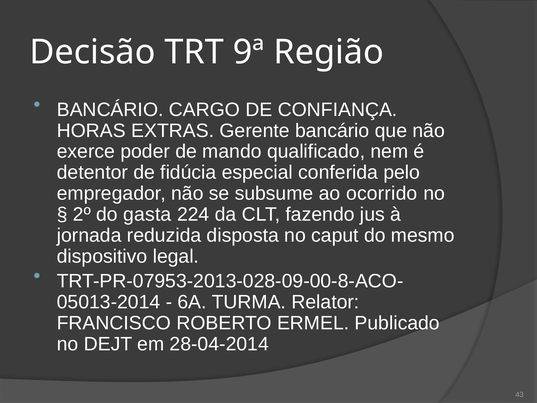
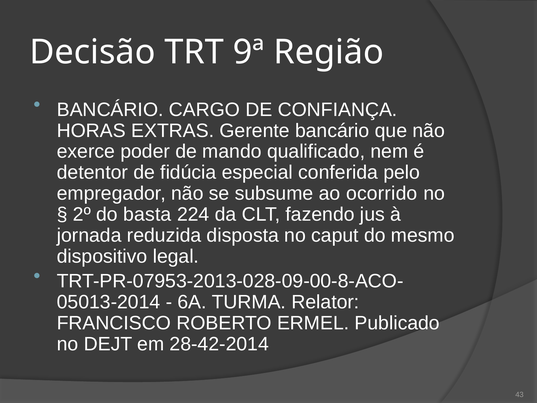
gasta: gasta -> basta (147, 214)
28-04-2014: 28-04-2014 -> 28-42-2014 (219, 344)
